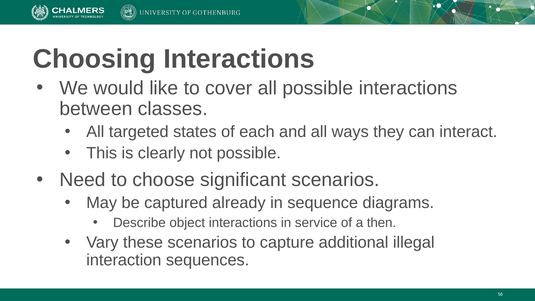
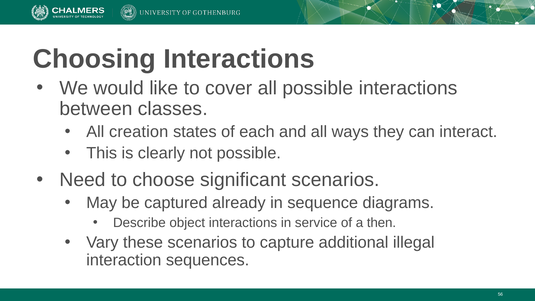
targeted: targeted -> creation (139, 132)
